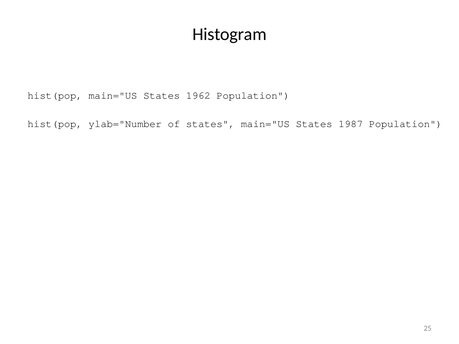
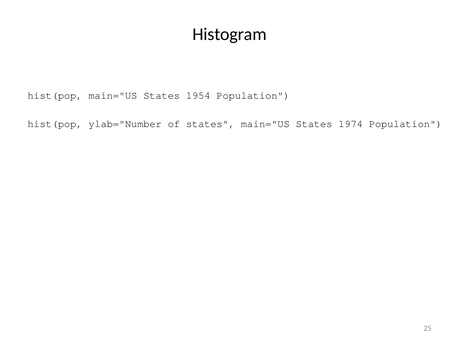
1962: 1962 -> 1954 (198, 95)
1987: 1987 -> 1974 (351, 124)
